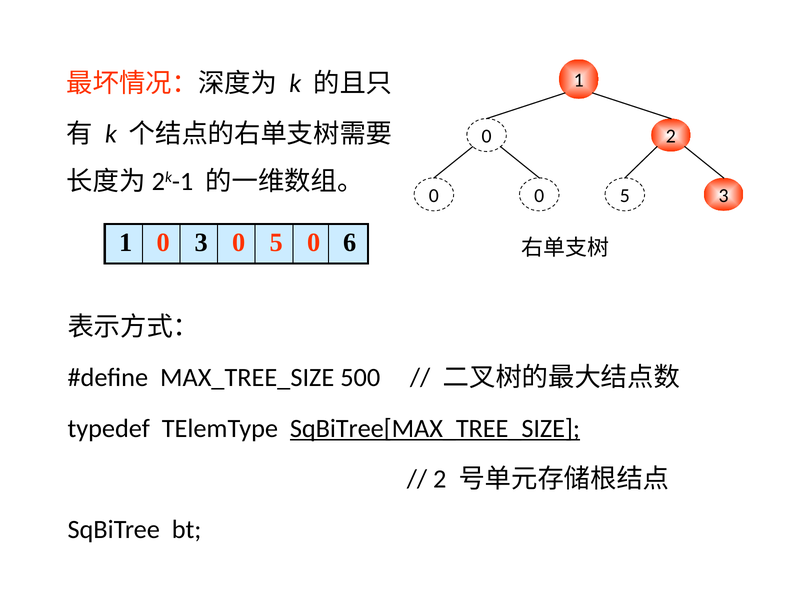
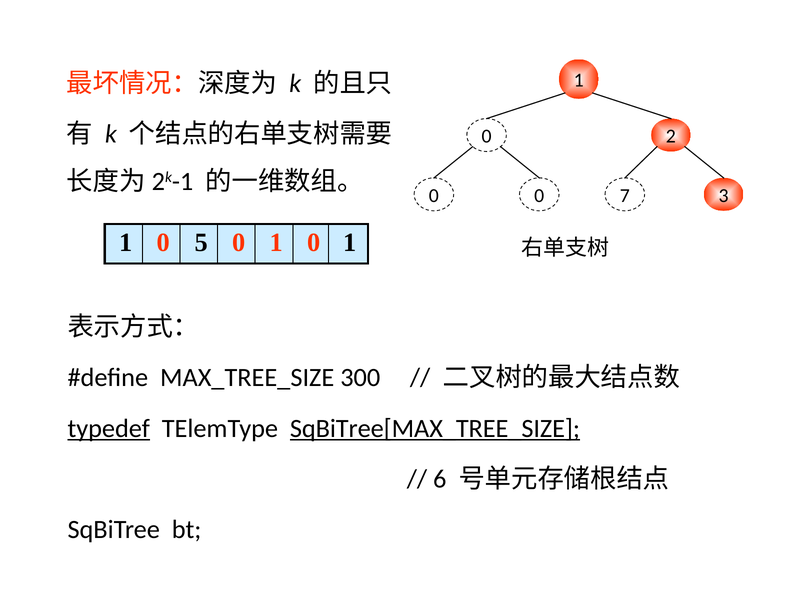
5: 5 -> 7 (625, 196)
0 3: 3 -> 5 (201, 243)
5: 5 -> 1 (276, 243)
6: 6 -> 1 (350, 243)
500: 500 -> 300 (360, 377)
typedef underline: none -> present (109, 428)
2: 2 -> 6 (440, 478)
